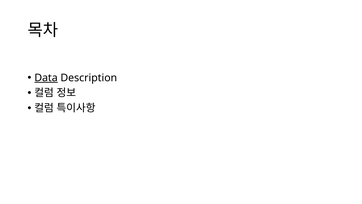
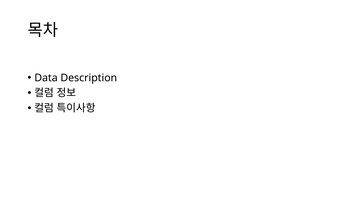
Data underline: present -> none (46, 78)
